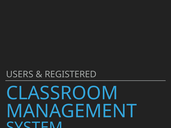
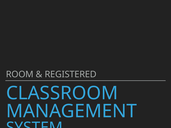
USERS: USERS -> ROOM (20, 74)
